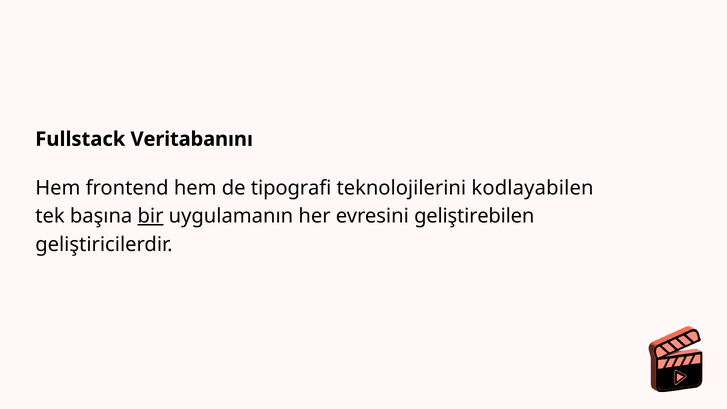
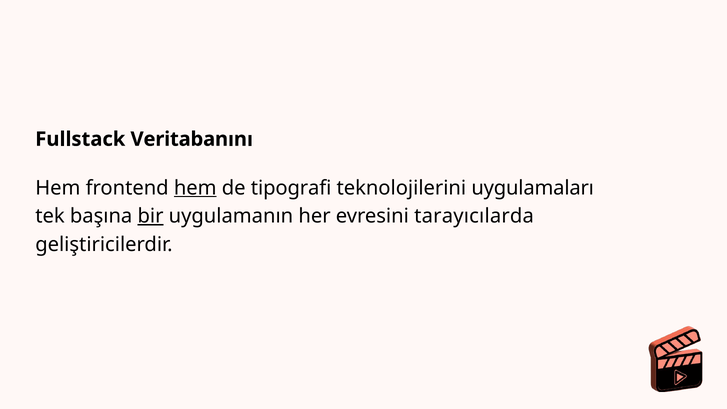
hem underline: none -> present (195, 188)
kodlayabilen: kodlayabilen -> uygulamaları (533, 188)
geliştirebilen: geliştirebilen -> tarayıcılarda (474, 216)
